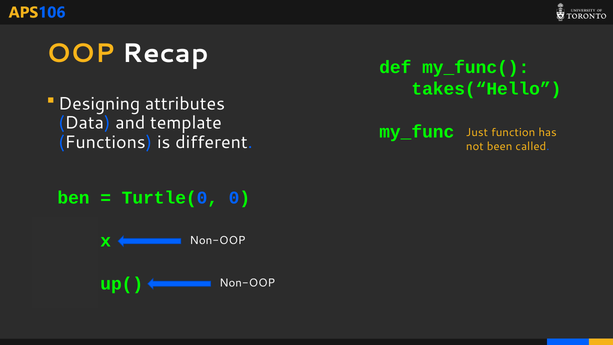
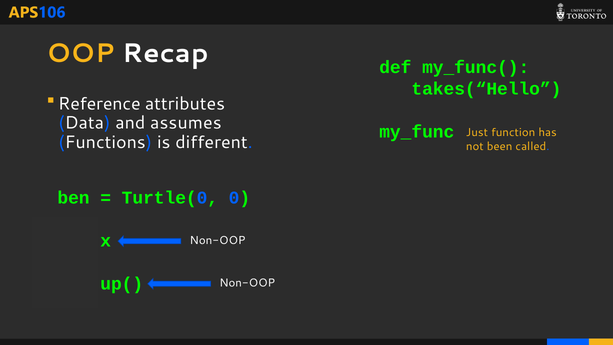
Designing: Designing -> Reference (99, 104)
template: template -> assumes (186, 123)
